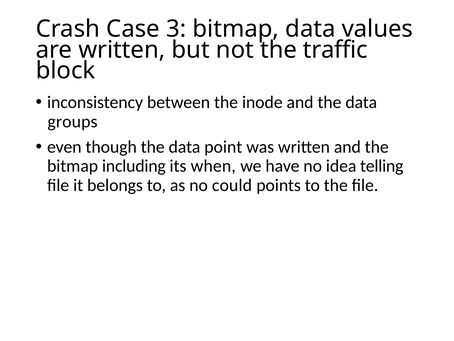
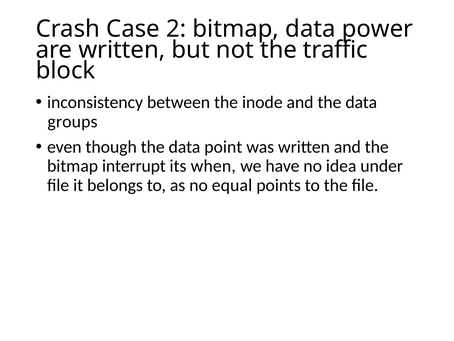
3: 3 -> 2 (176, 29)
values: values -> power (377, 29)
including: including -> interrupt (134, 166)
telling: telling -> under (382, 166)
could: could -> equal (232, 185)
